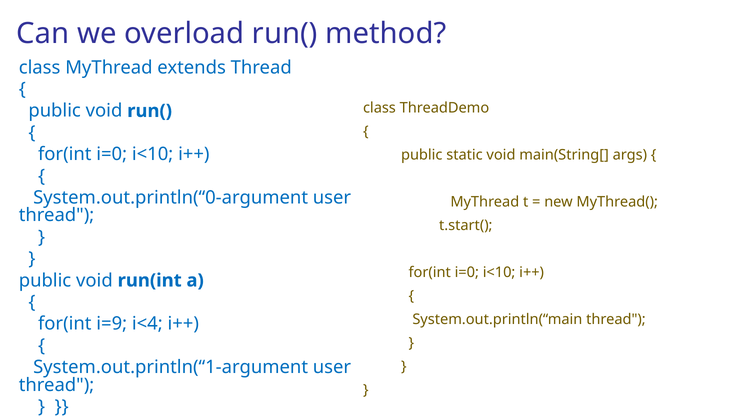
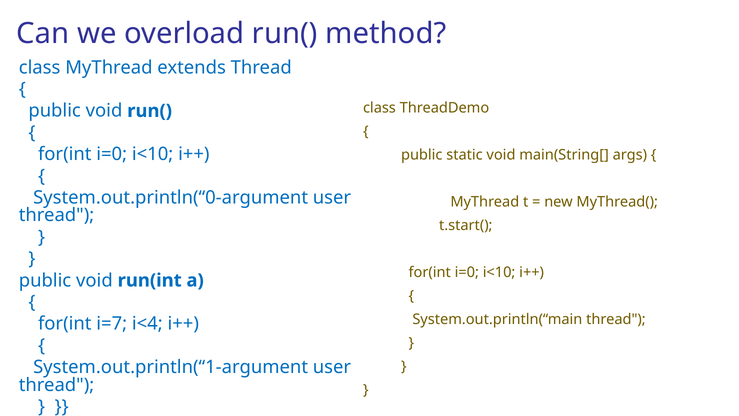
i=9: i=9 -> i=7 (112, 324)
